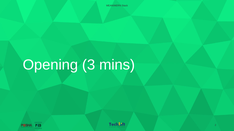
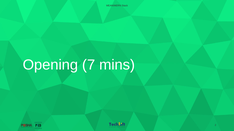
3: 3 -> 7 (89, 65)
